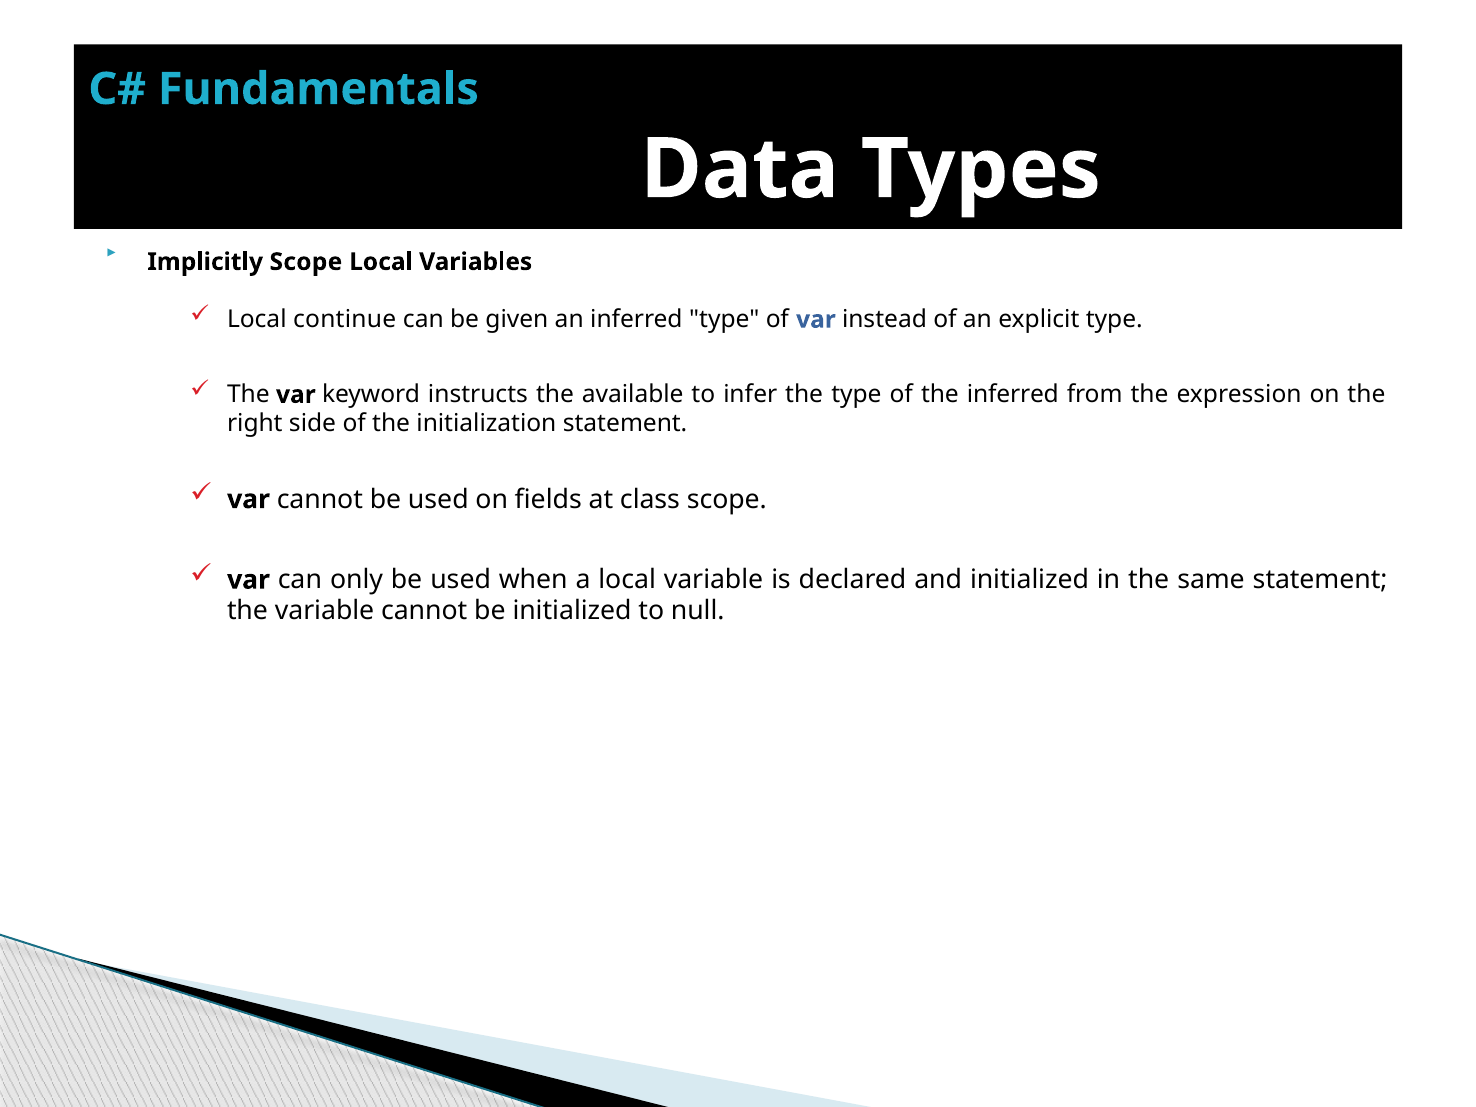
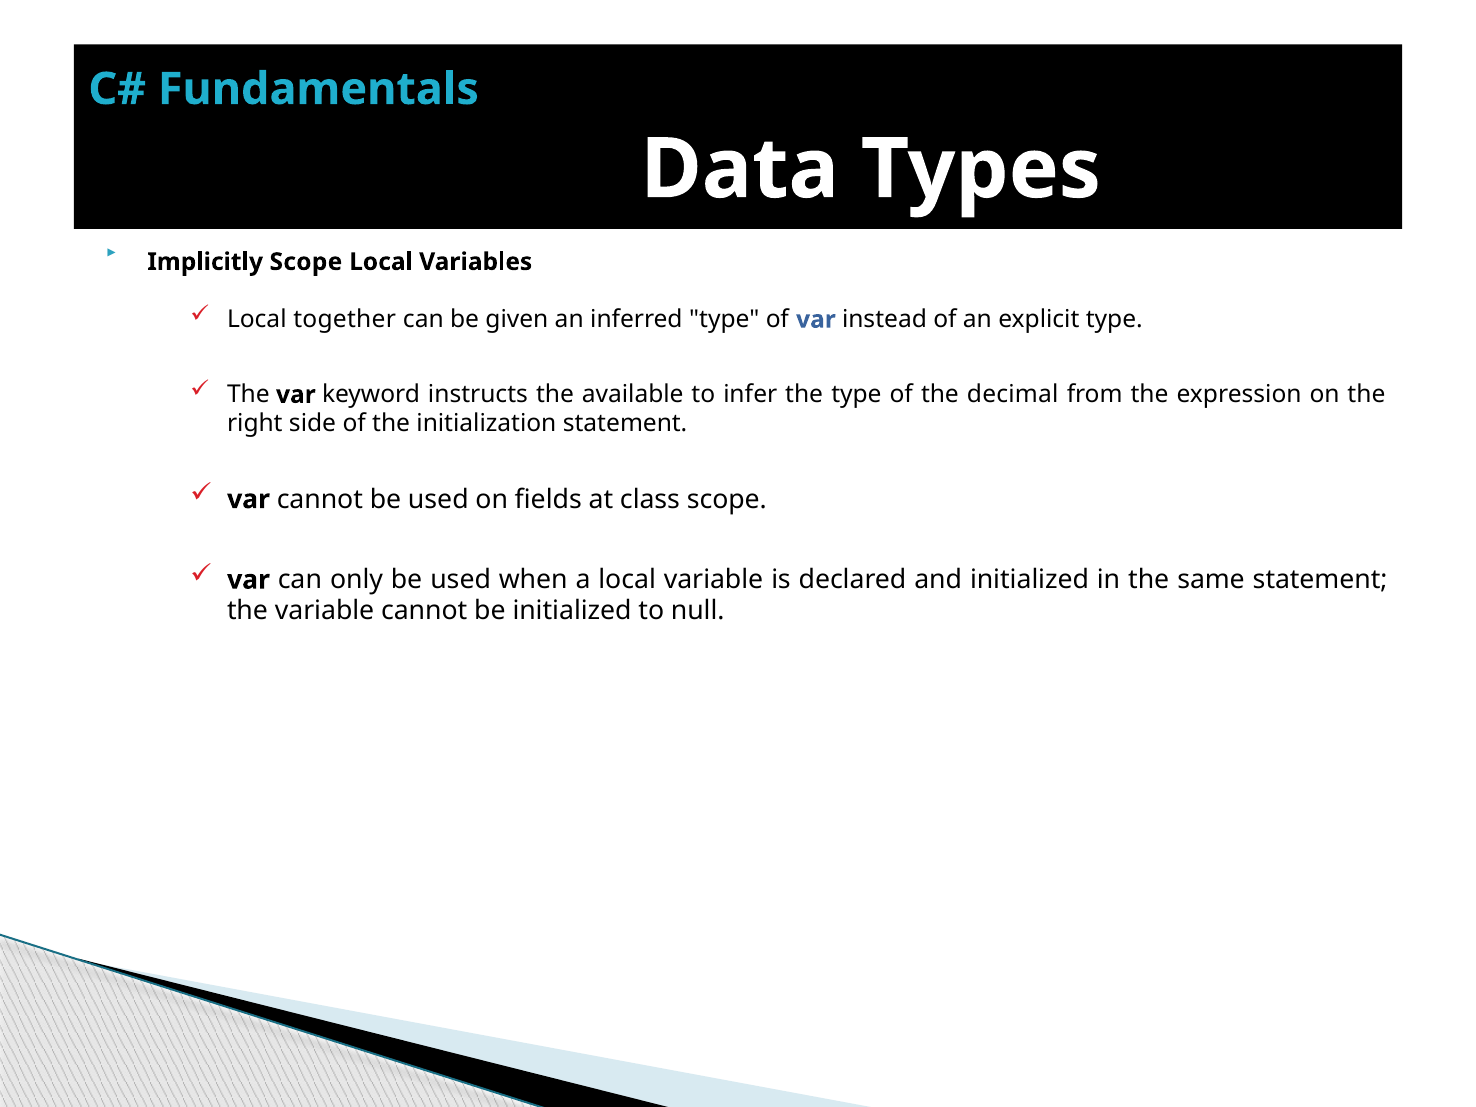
continue: continue -> together (345, 320)
the inferred: inferred -> decimal (1013, 395)
